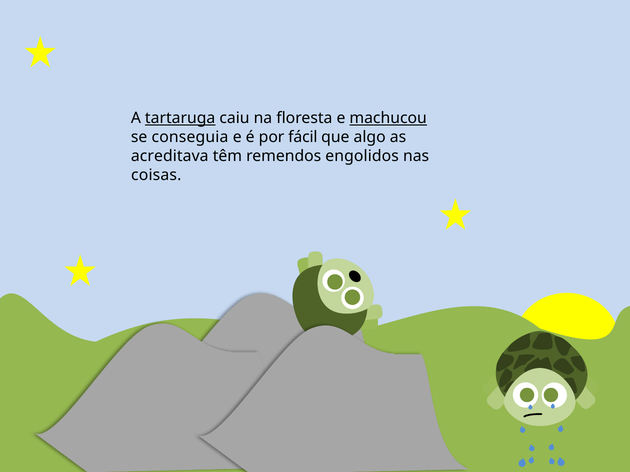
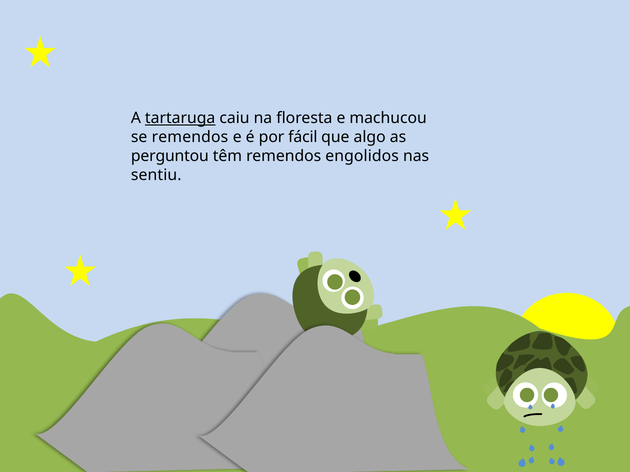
machucou underline: present -> none (388, 118)
se conseguia: conseguia -> remendos (190, 137)
acreditava: acreditava -> perguntou (170, 156)
coisas: coisas -> sentiu (156, 175)
